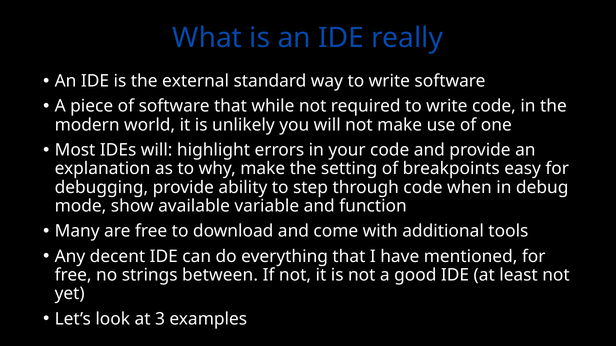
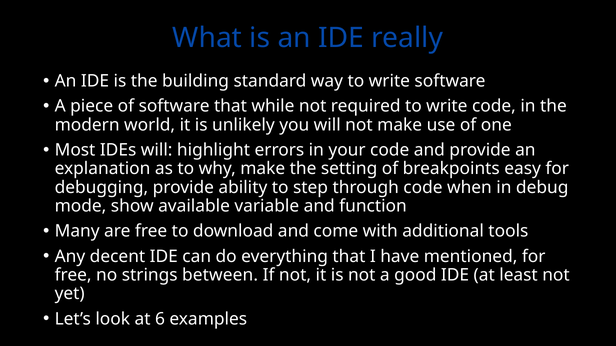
external: external -> building (196, 81)
3: 3 -> 6 (160, 319)
